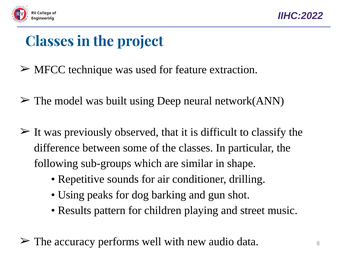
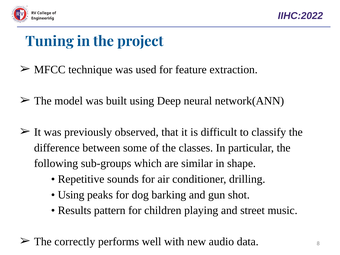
Classes: Classes -> Tuning (50, 41)
accuracy: accuracy -> correctly (75, 242)
